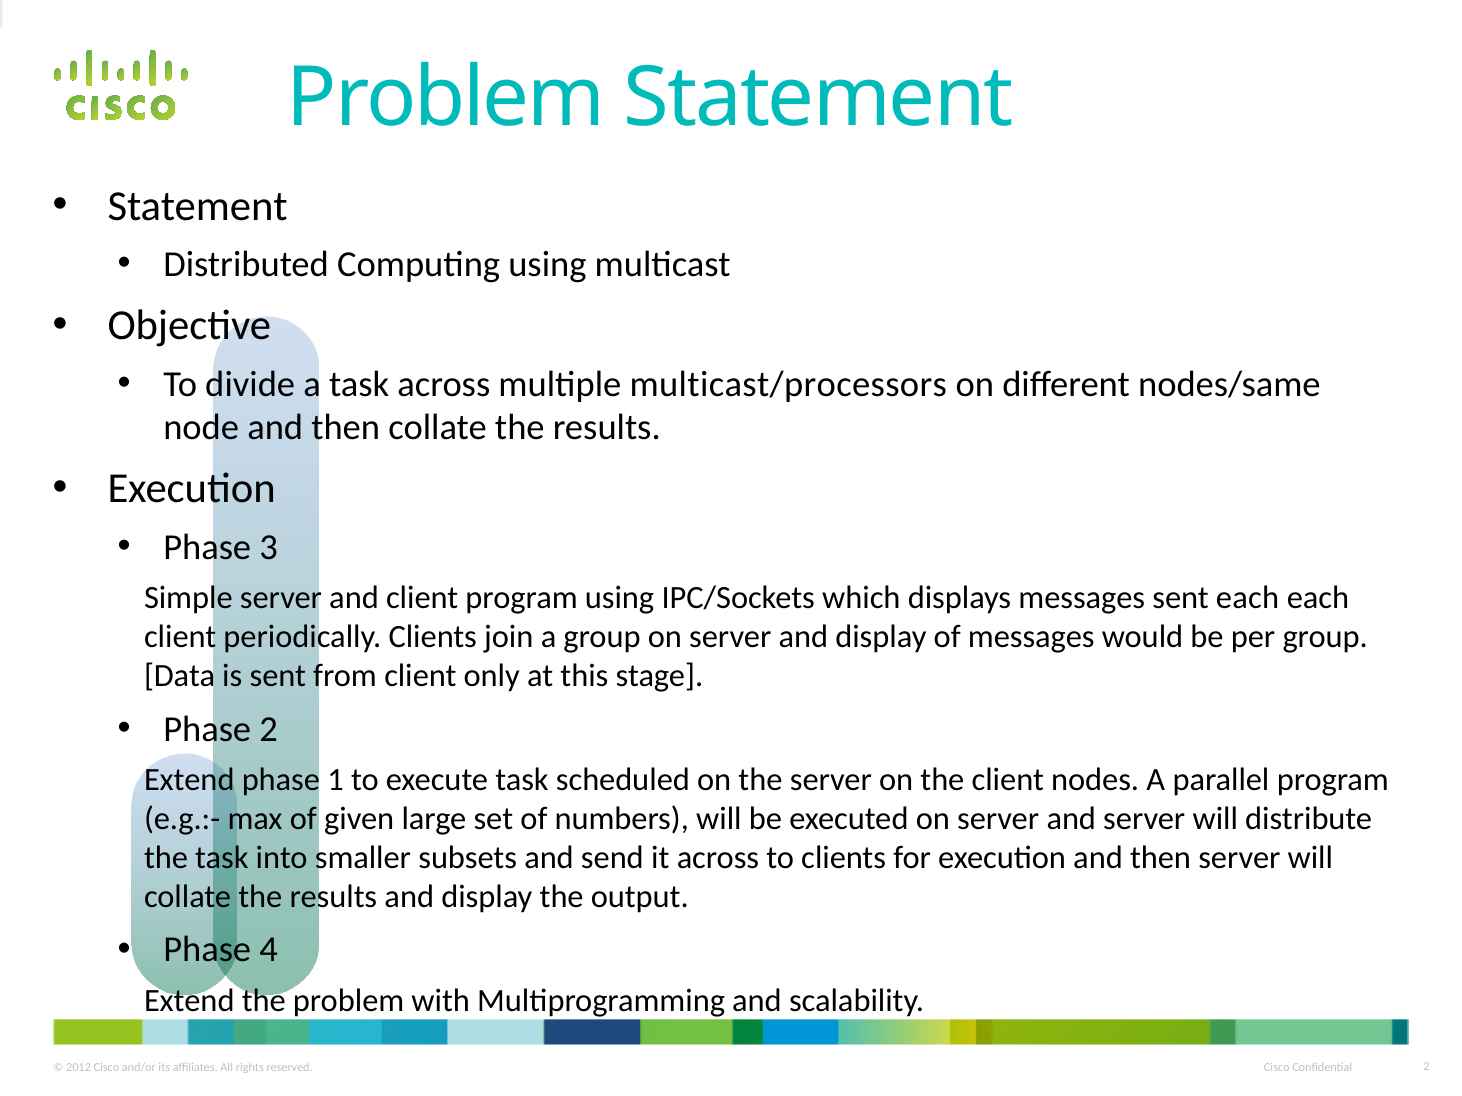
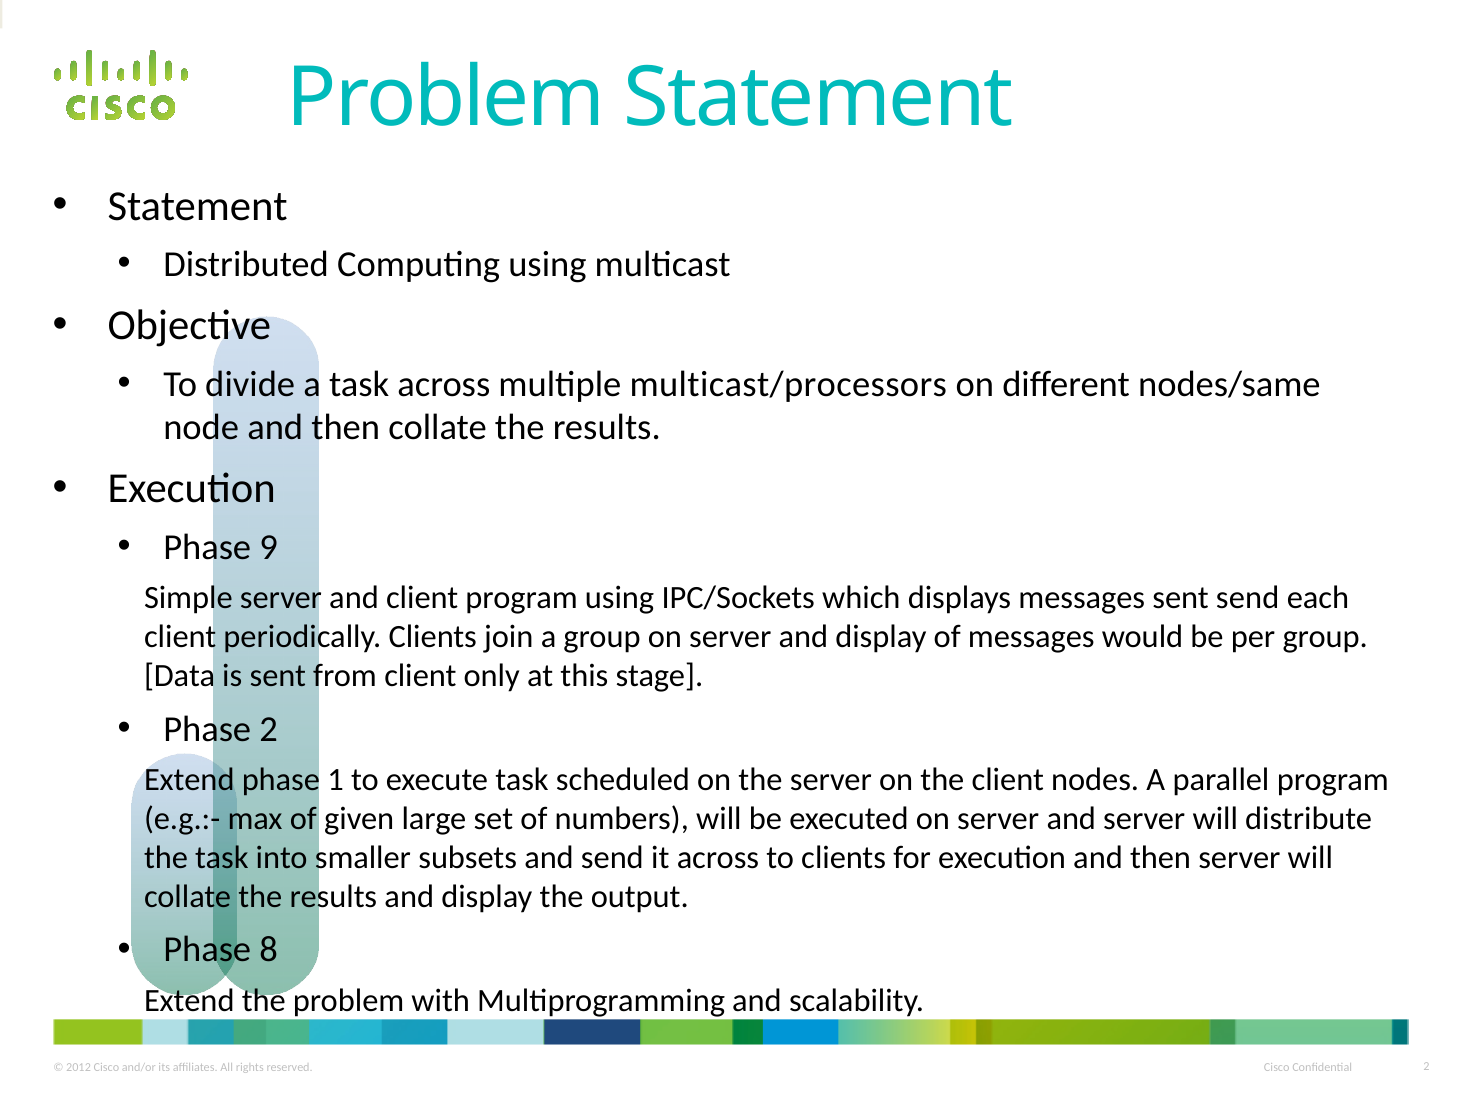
3: 3 -> 9 (269, 548)
sent each: each -> send (1248, 598)
4: 4 -> 8 (269, 950)
